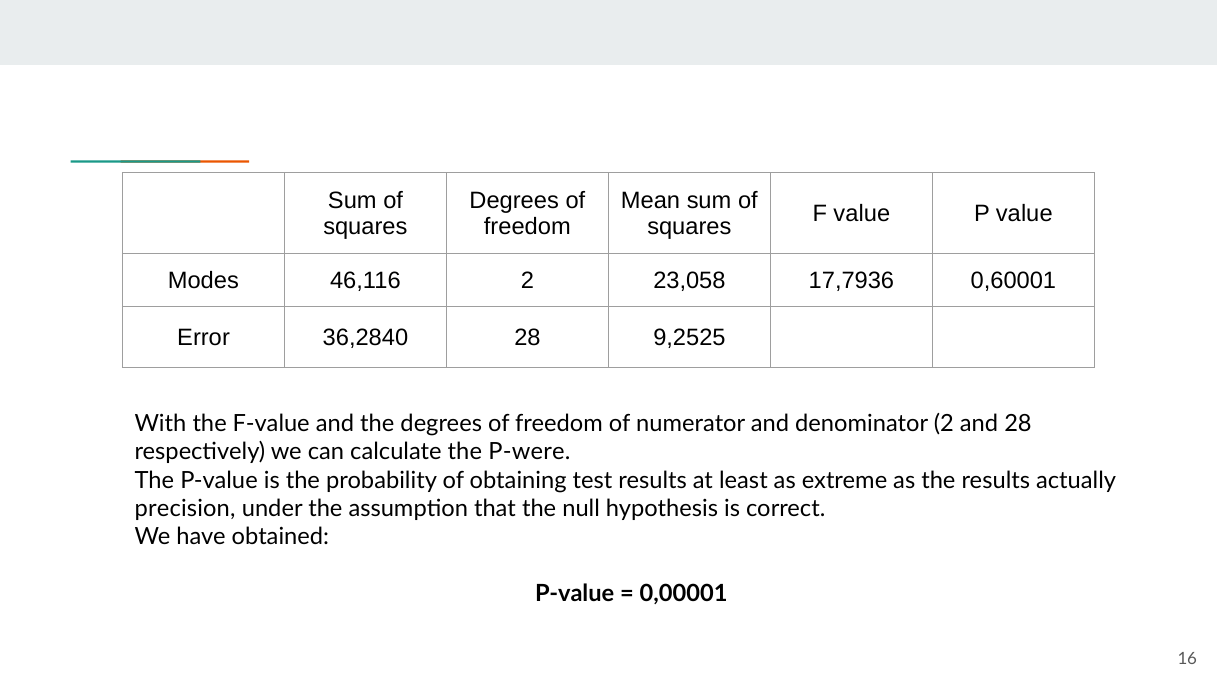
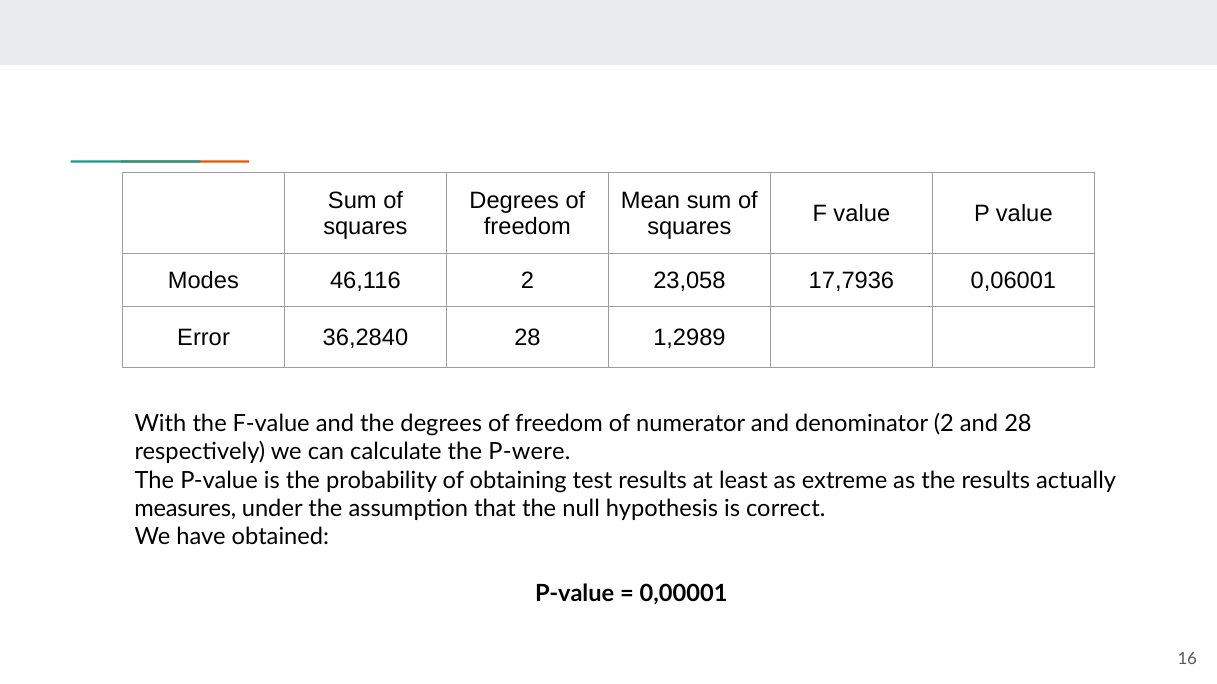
0,60001: 0,60001 -> 0,06001 (1013, 281)
9,2525: 9,2525 -> 1,2989 (689, 338)
precision: precision -> measures (185, 509)
